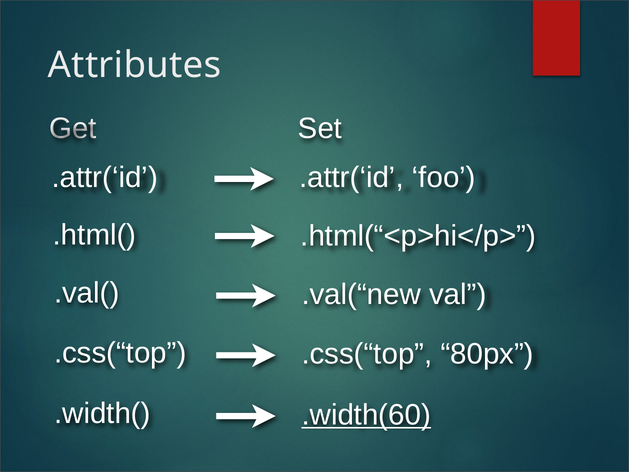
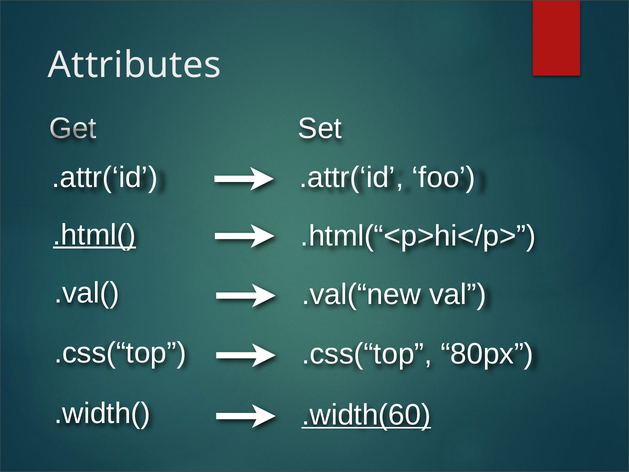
.html( underline: none -> present (95, 235)
